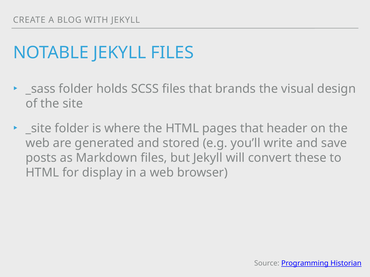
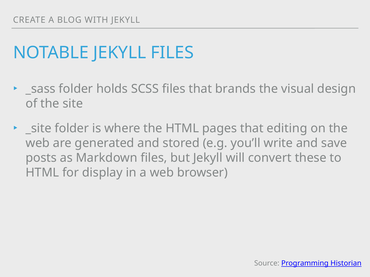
header: header -> editing (287, 129)
